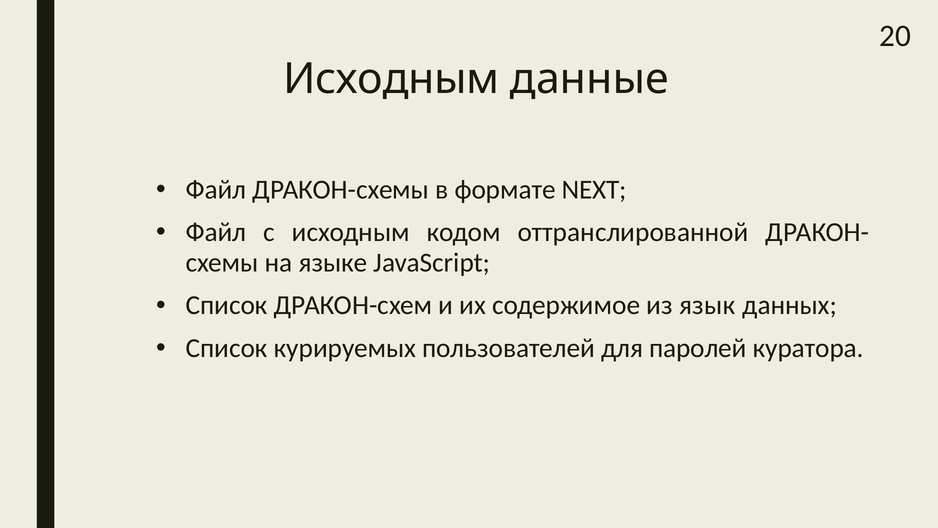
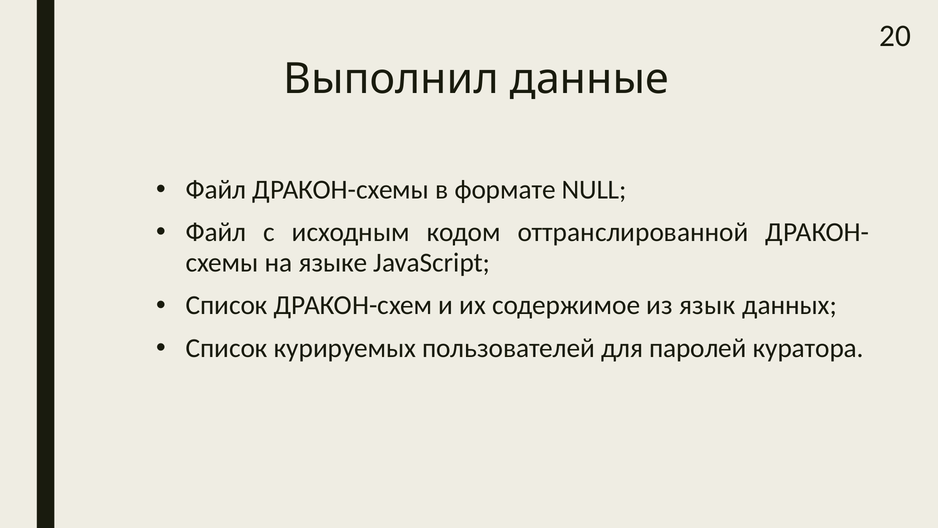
Исходным: Исходным -> Выполнил (391, 79)
NEXT: NEXT -> NULL (594, 189)
